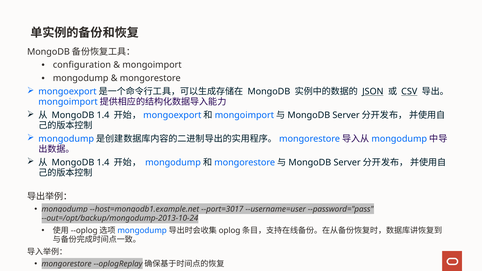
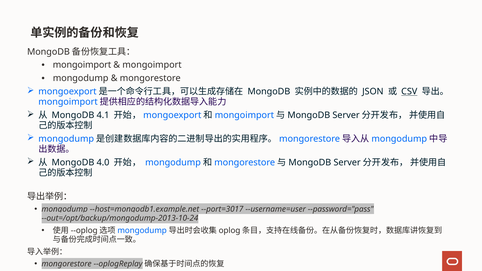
configuration: configuration -> mongoimport (82, 65)
JSON underline: present -> none (373, 92)
1.4: 1.4 -> 4.1 (103, 115)
1.4: 1.4 -> 4.0 (103, 163)
